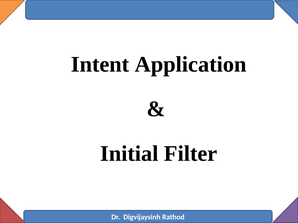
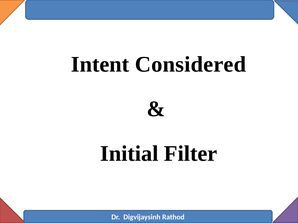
Application: Application -> Considered (191, 64)
